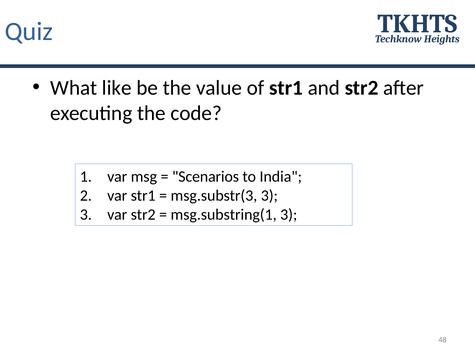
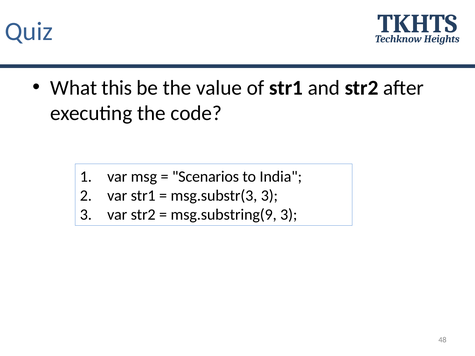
like: like -> this (117, 88)
msg.substring(1: msg.substring(1 -> msg.substring(9 (224, 215)
